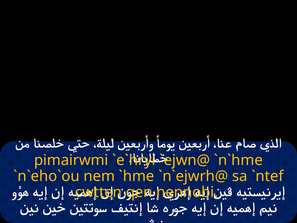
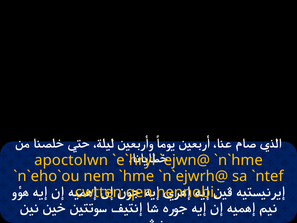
pimairwmi: pimairwmi -> apoctolwn (71, 160)
